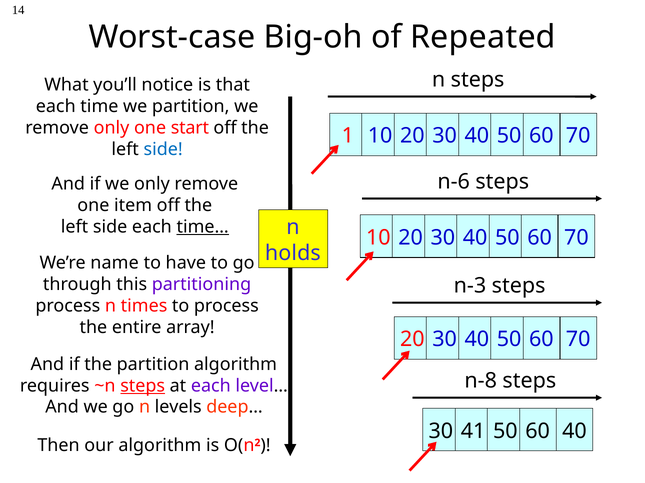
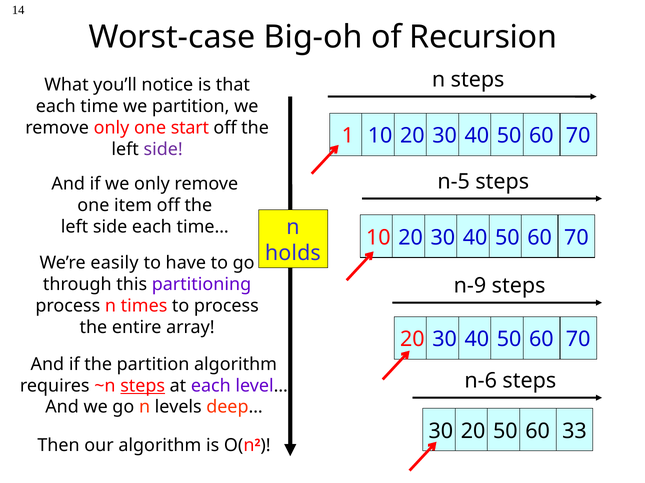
Repeated: Repeated -> Recursion (483, 37)
side colour: blue -> purple (163, 150)
n-6: n-6 -> n-5 (454, 182)
time… underline: present -> none (203, 227)
name: name -> easily (115, 263)
n-3: n-3 -> n-9 (470, 286)
n-8: n-8 -> n-6 (481, 382)
30 41: 41 -> 20 (473, 432)
60 40: 40 -> 33 (574, 432)
